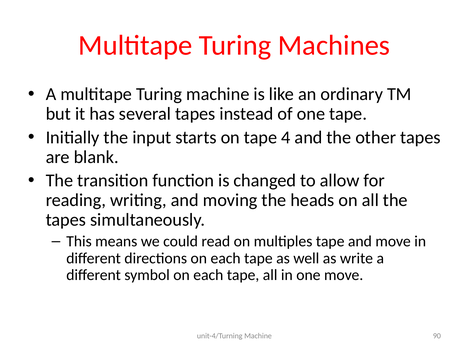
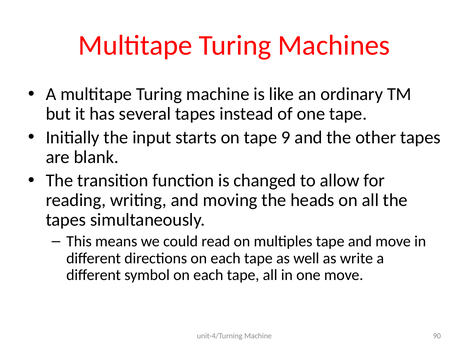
4: 4 -> 9 (286, 137)
